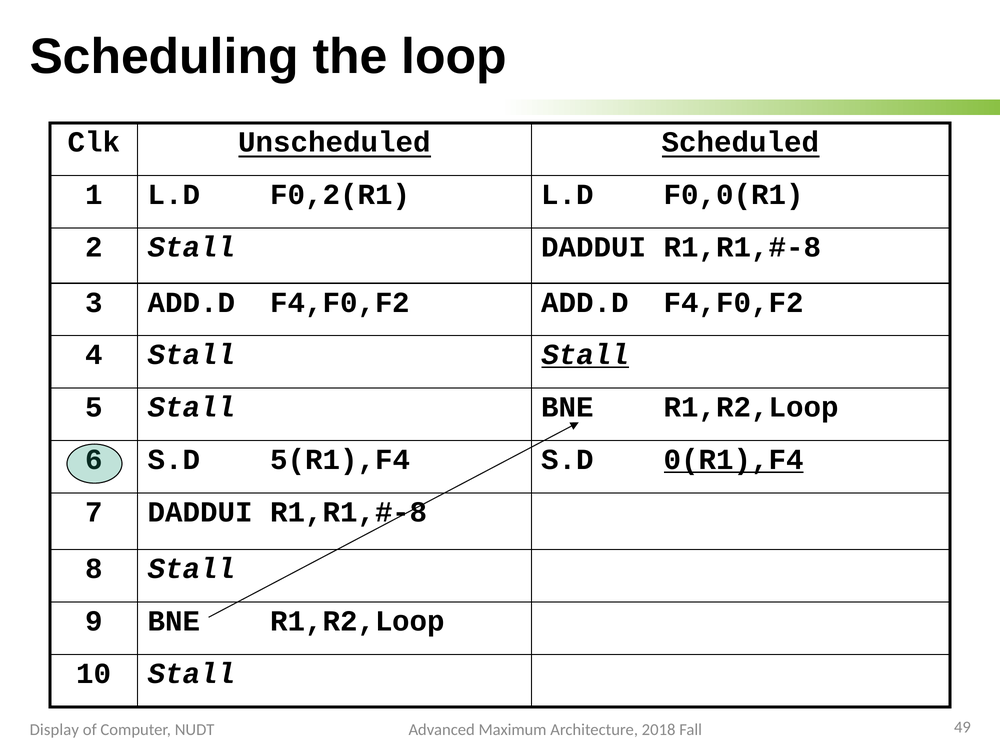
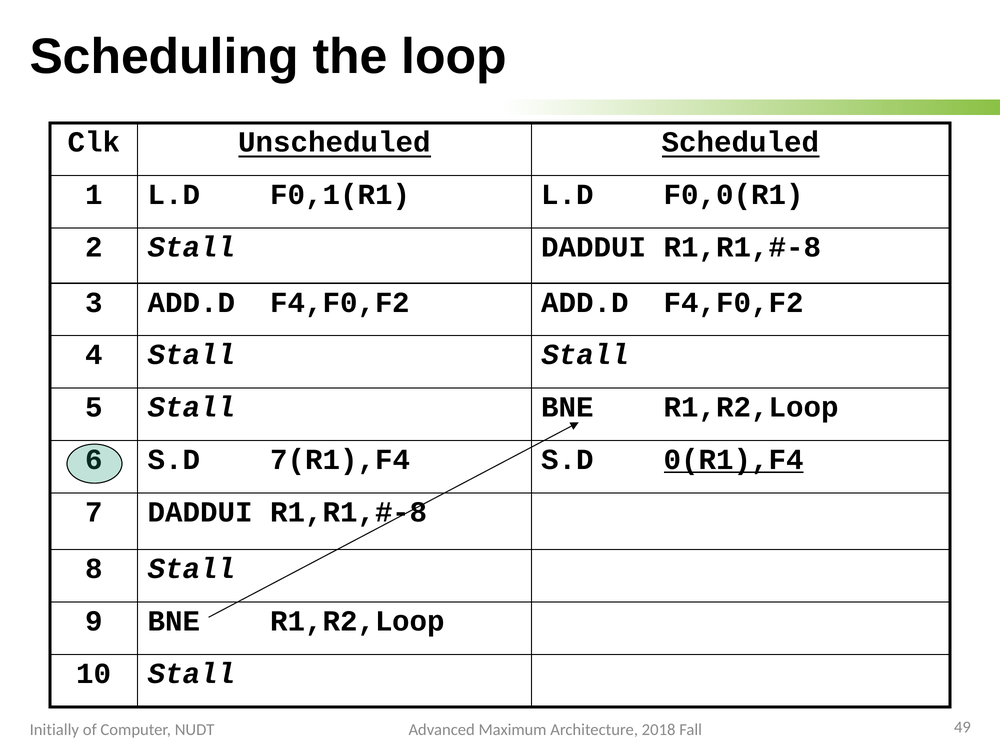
F0,2(R1: F0,2(R1 -> F0,1(R1 (340, 195)
Stall underline: present -> none (585, 355)
5(R1),F4: 5(R1),F4 -> 7(R1),F4 (340, 460)
Display: Display -> Initially (54, 730)
